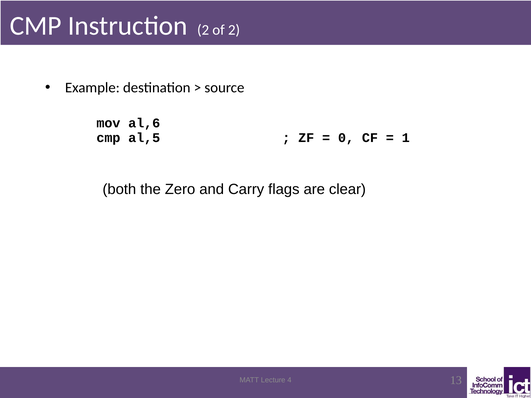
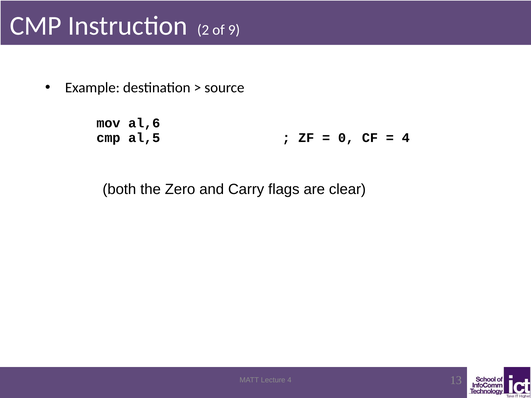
of 2: 2 -> 9 (234, 30)
1: 1 -> 4 (406, 138)
